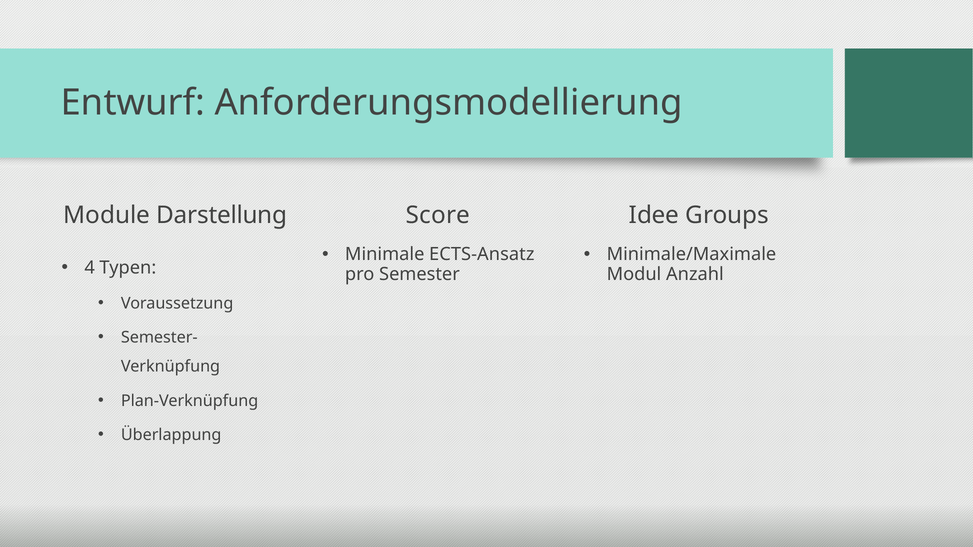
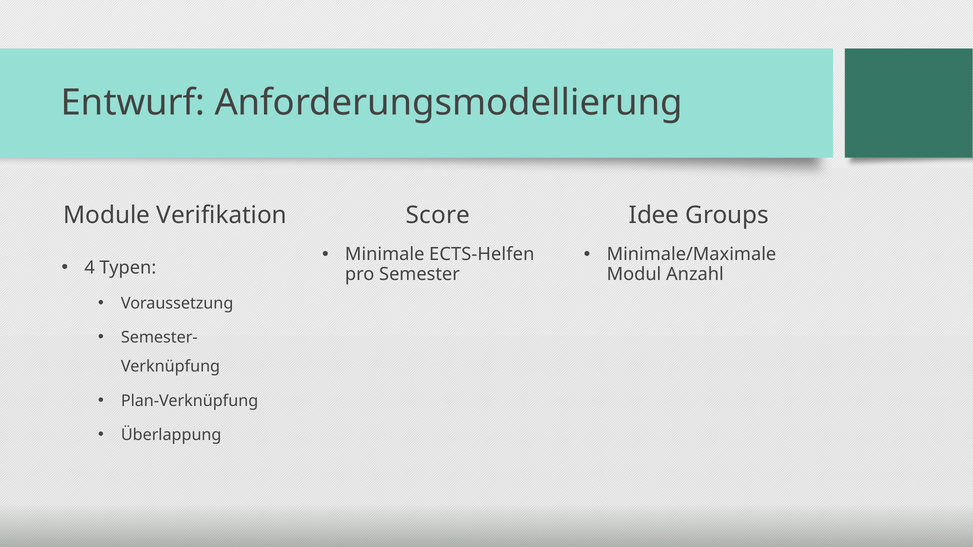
Darstellung: Darstellung -> Verifikation (222, 216)
ECTS-Ansatz: ECTS-Ansatz -> ECTS-Helfen (482, 255)
